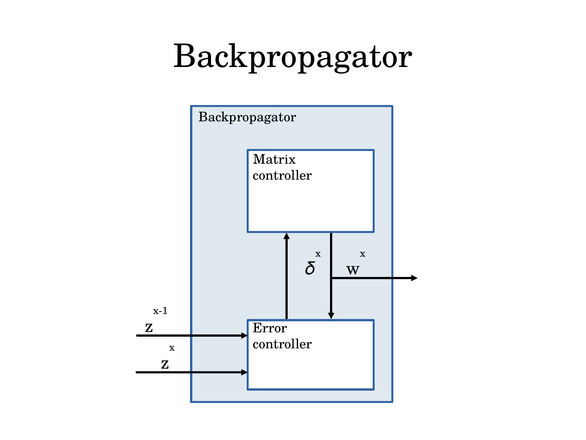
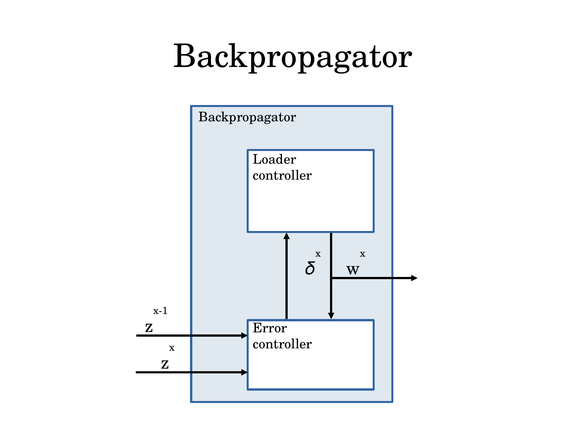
Matrix: Matrix -> Loader (275, 159)
